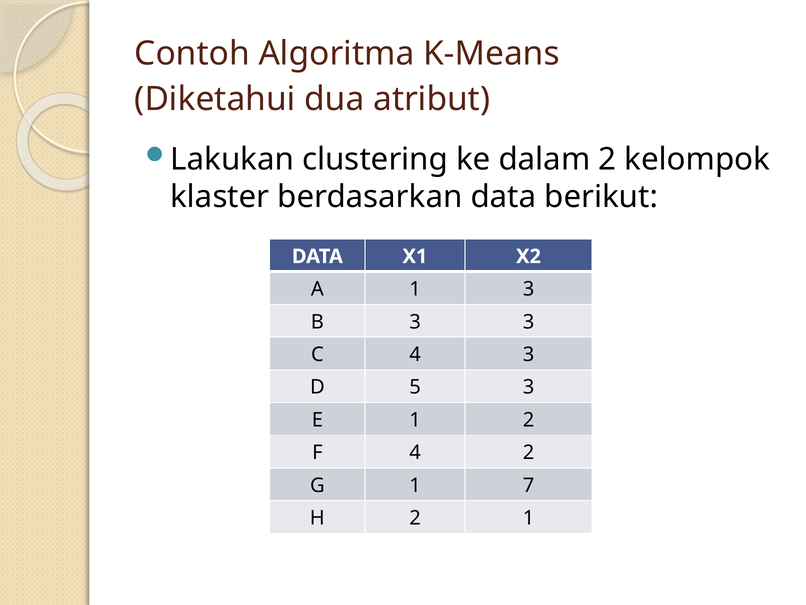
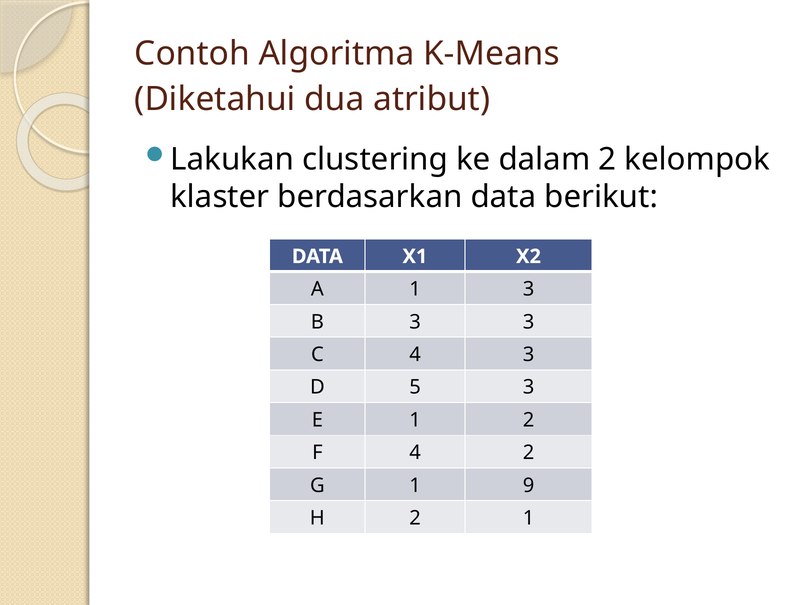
7: 7 -> 9 (529, 485)
